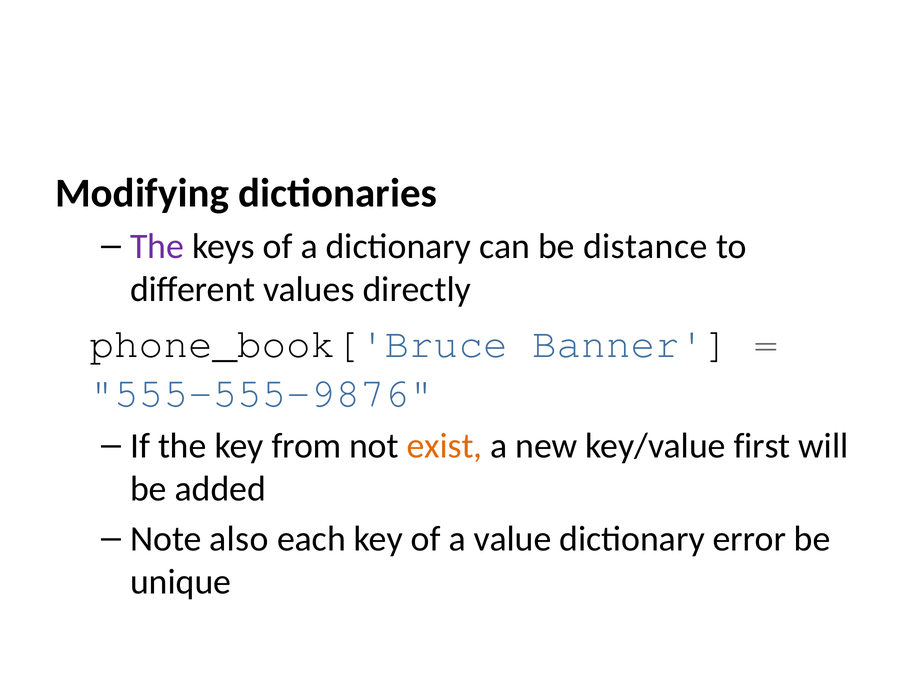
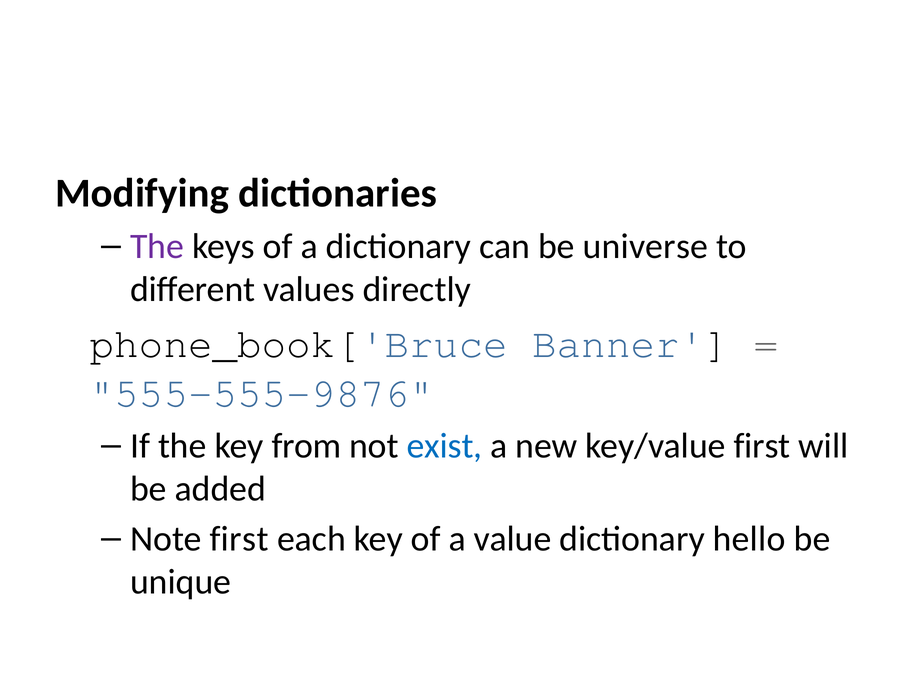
distance: distance -> universe (645, 246)
exist colour: orange -> blue (444, 446)
Note also: also -> first (239, 539)
error: error -> hello (749, 539)
